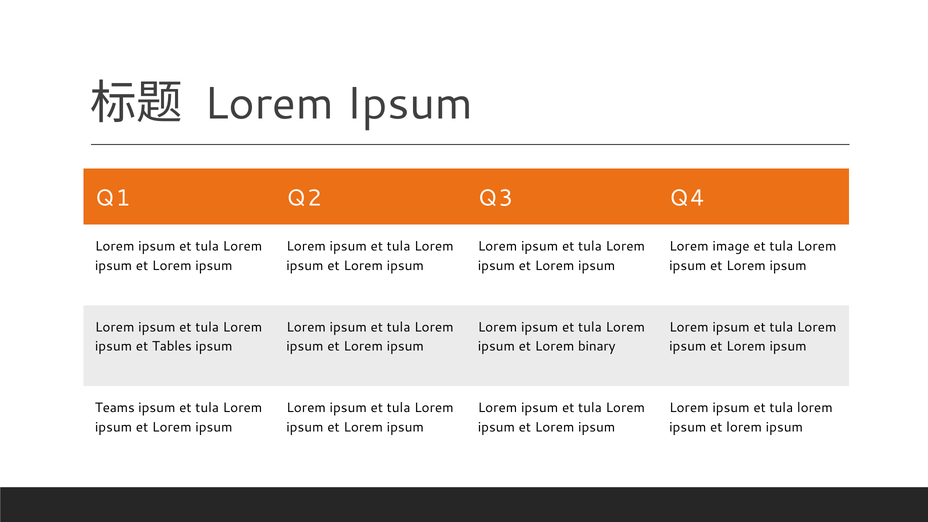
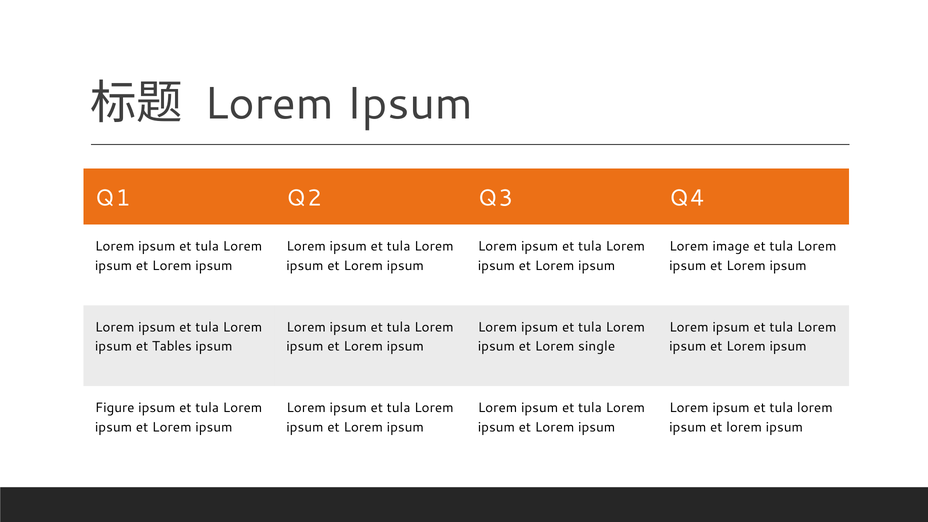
binary: binary -> single (597, 346)
Teams: Teams -> Figure (115, 408)
